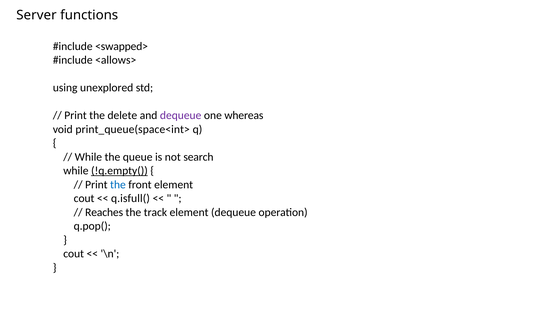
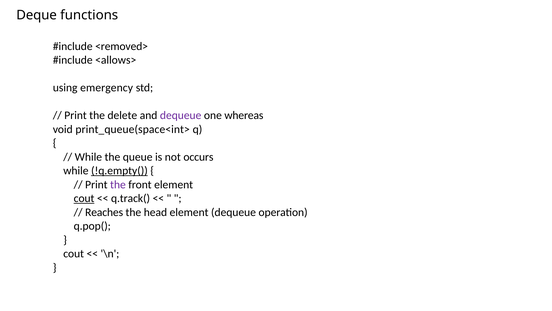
Server: Server -> Deque (37, 15)
<swapped>: <swapped> -> <removed> (122, 46)
unexplored: unexplored -> emergency (107, 88)
search: search -> occurs (198, 157)
the colour: blue -> purple (118, 184)
cout underline: none -> present (84, 198)
q.isfull(: q.isfull( -> q.track( (131, 198)
track: track -> head (155, 212)
